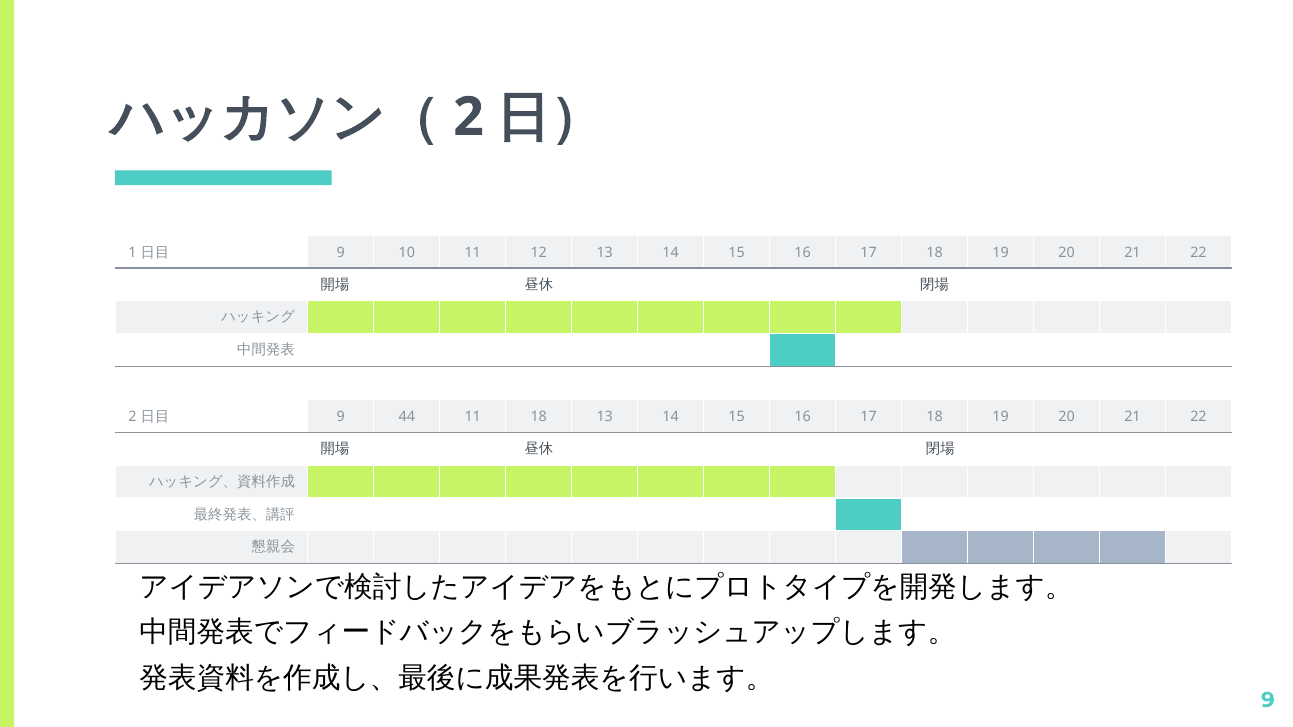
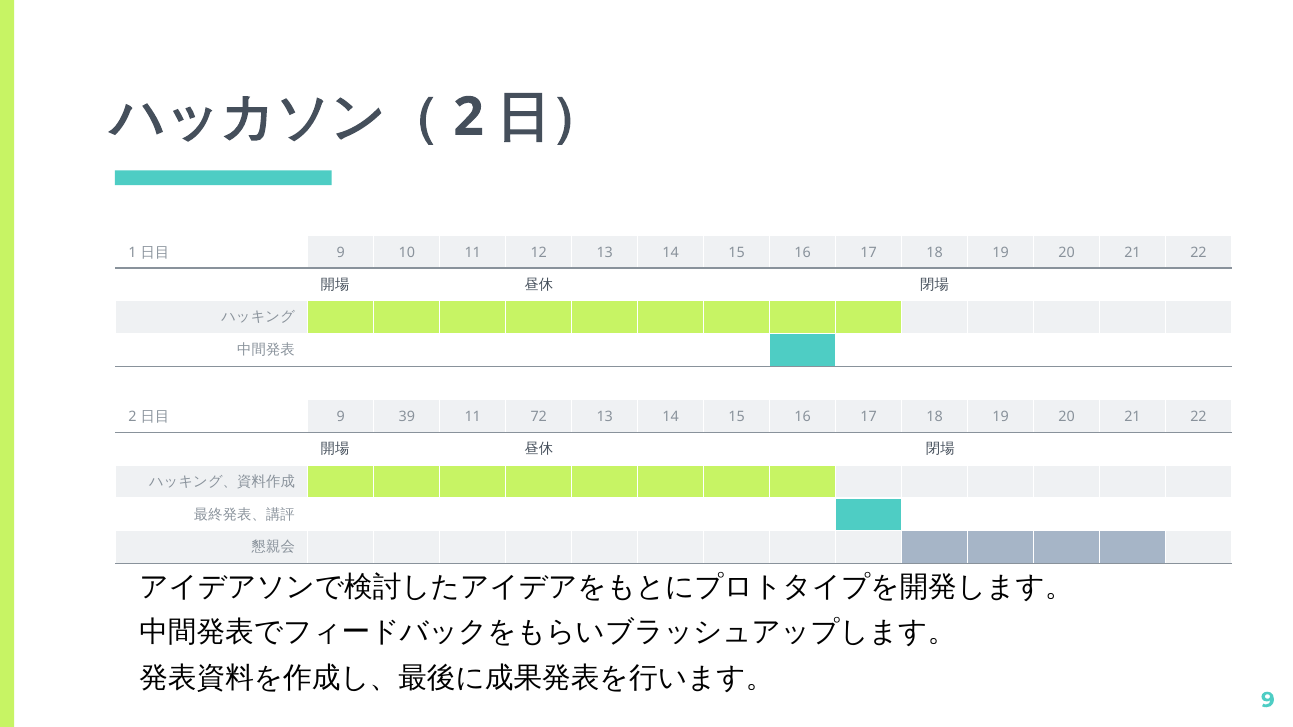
44: 44 -> 39 (407, 417)
11 18: 18 -> 72 (539, 417)
